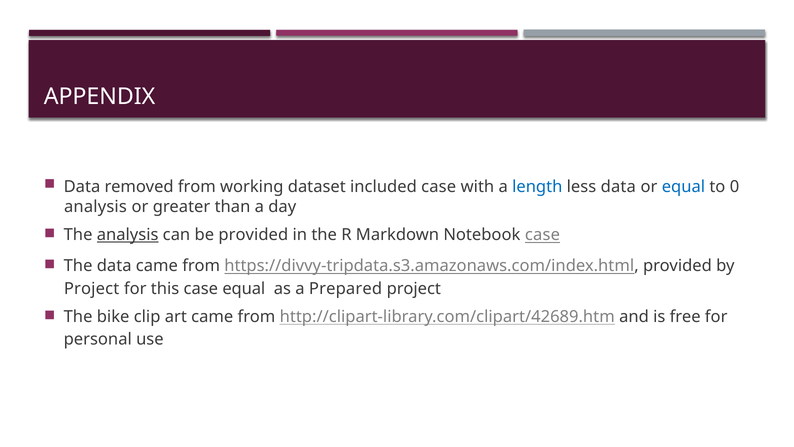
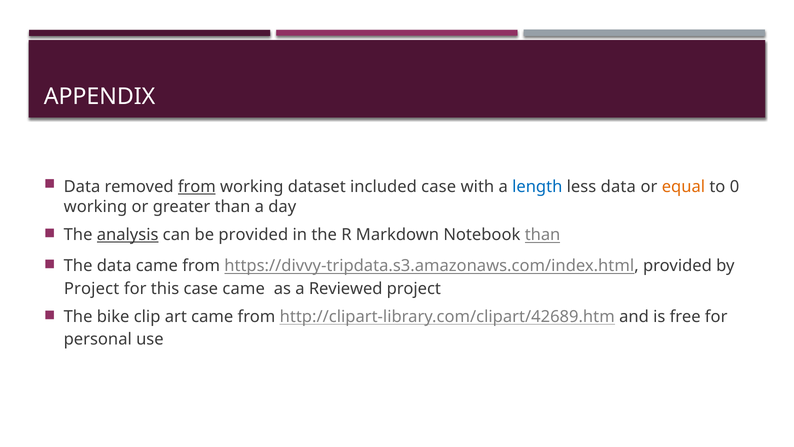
from underline: none -> present (197, 187)
equal colour: blue -> orange (683, 187)
analysis: analysis -> working (96, 207)
Notebook case: case -> than (543, 235)
case equal: equal -> came (244, 288)
Prepared: Prepared -> Reviewed (346, 288)
